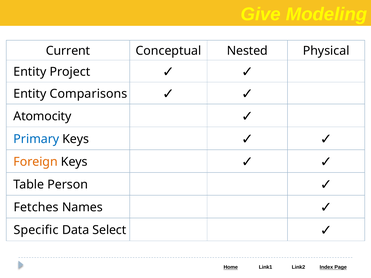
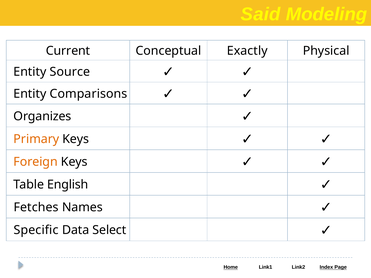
Give: Give -> Said (261, 14)
Nested: Nested -> Exactly (247, 51)
Project: Project -> Source (70, 72)
Atomocity: Atomocity -> Organizes (42, 116)
Primary colour: blue -> orange (36, 139)
Person: Person -> English (68, 185)
